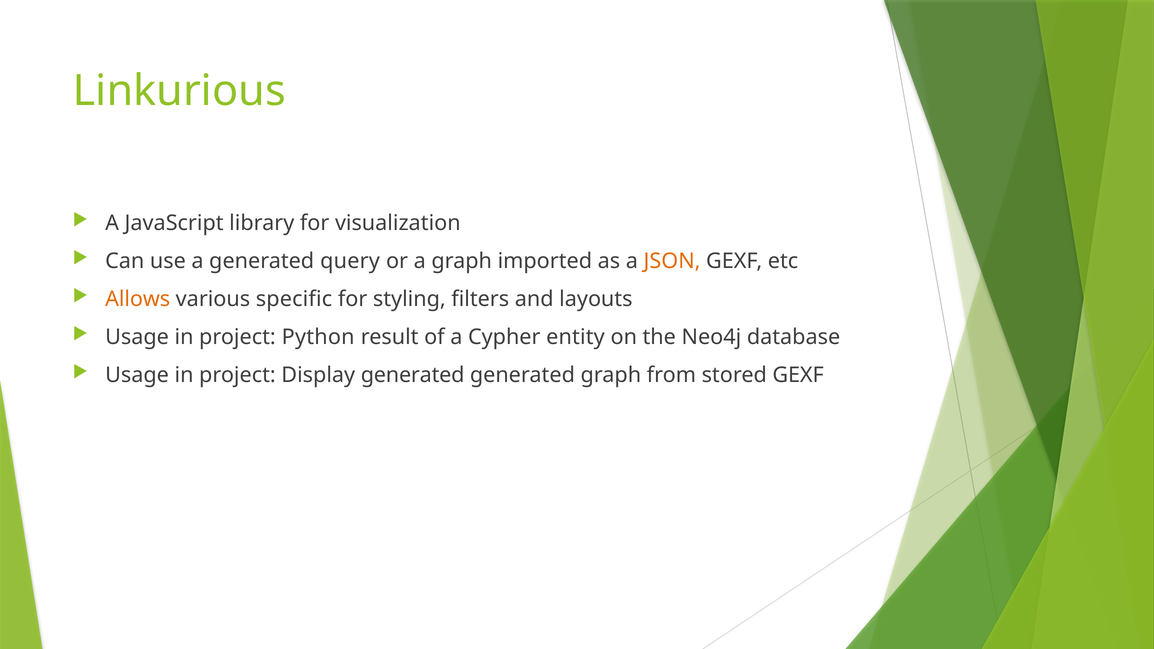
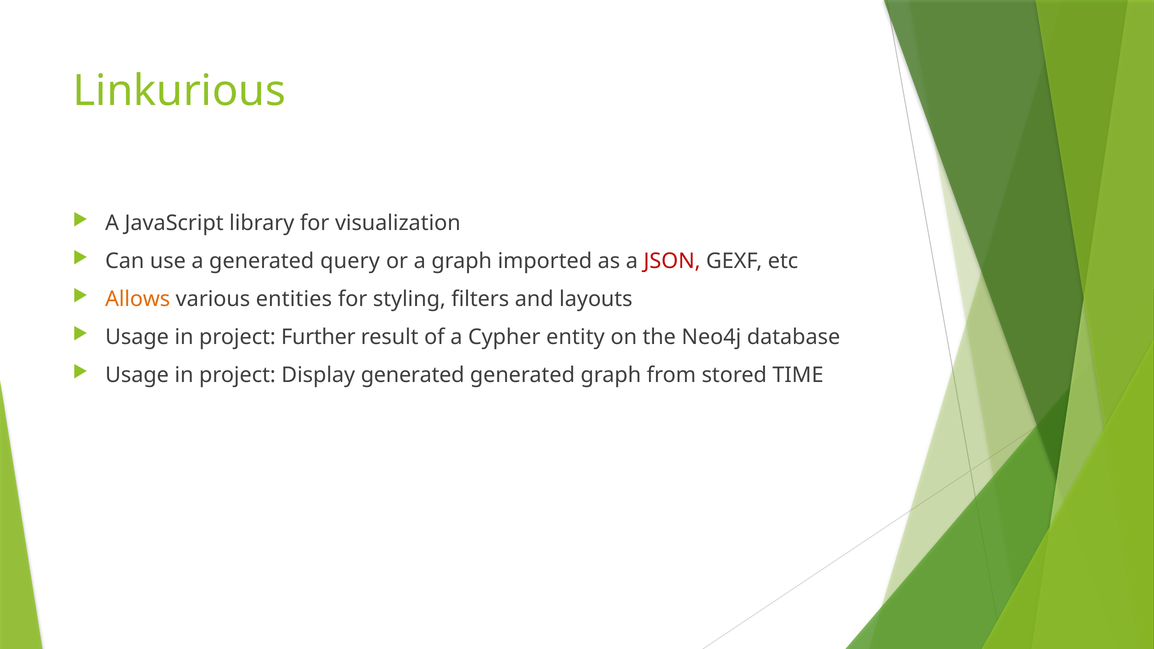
JSON colour: orange -> red (672, 261)
specific: specific -> entities (294, 299)
Python: Python -> Further (318, 337)
stored GEXF: GEXF -> TIME (798, 375)
